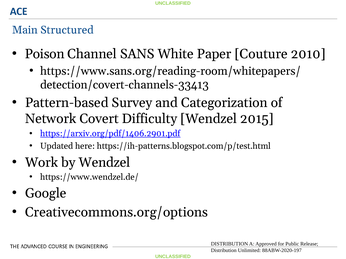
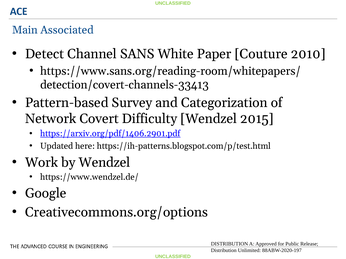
Structured: Structured -> Associated (67, 30)
Poison: Poison -> Detect (45, 54)
